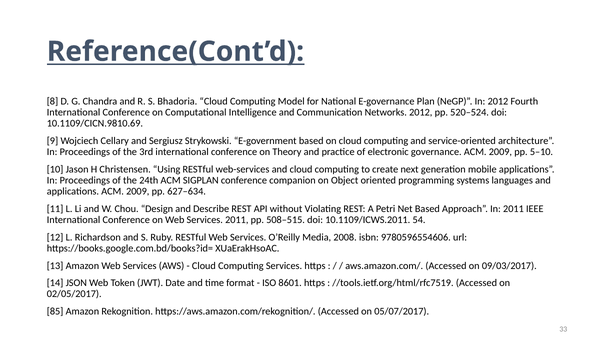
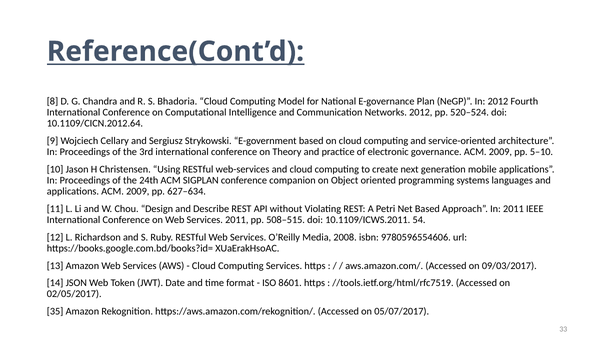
10.1109/CICN.9810.69: 10.1109/CICN.9810.69 -> 10.1109/CICN.2012.64 (95, 124)
85: 85 -> 35 (55, 312)
